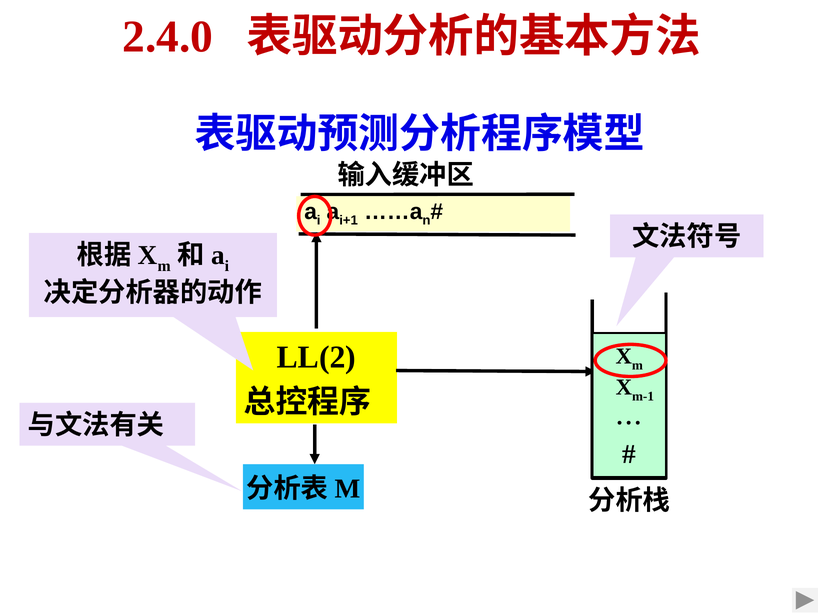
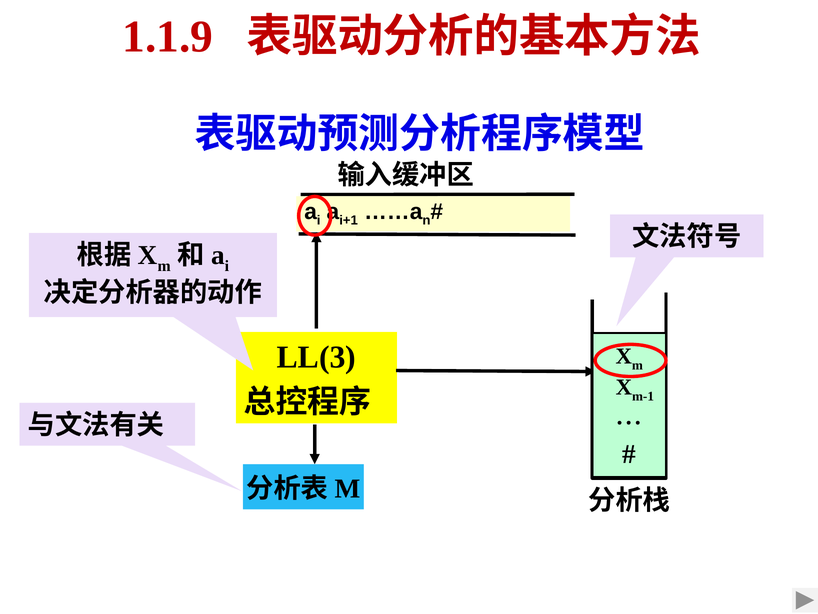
2.4.0: 2.4.0 -> 1.1.9 (168, 36)
LL(2: LL(2 -> LL(3 (316, 357)
